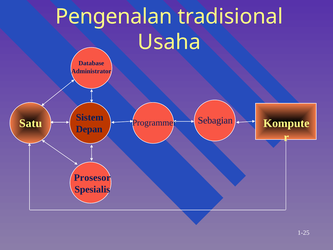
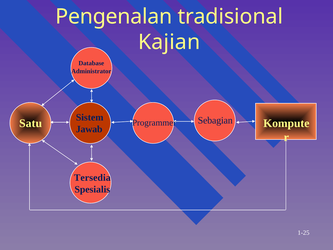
Usaha: Usaha -> Kajian (169, 42)
Depan: Depan -> Jawab (89, 129)
Prosesor: Prosesor -> Tersedia (92, 177)
